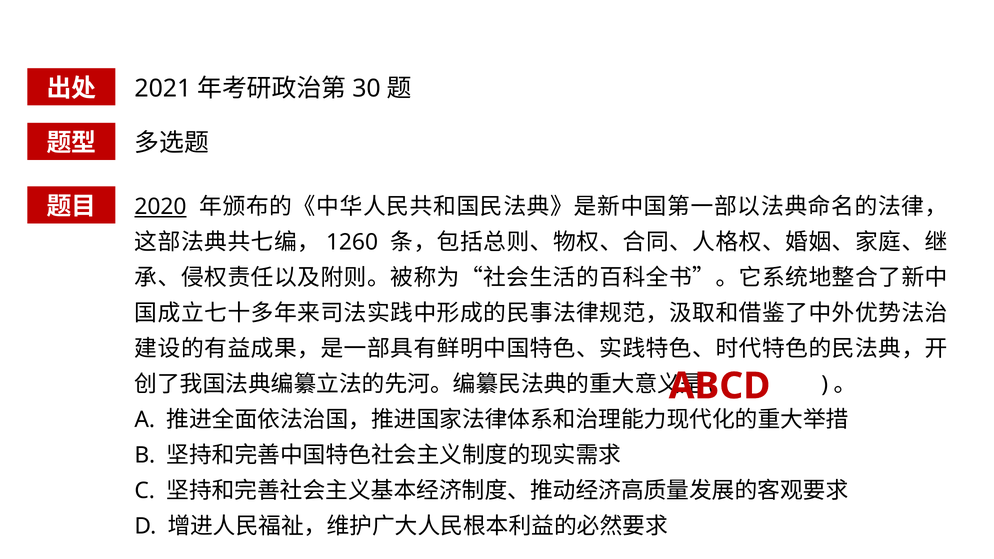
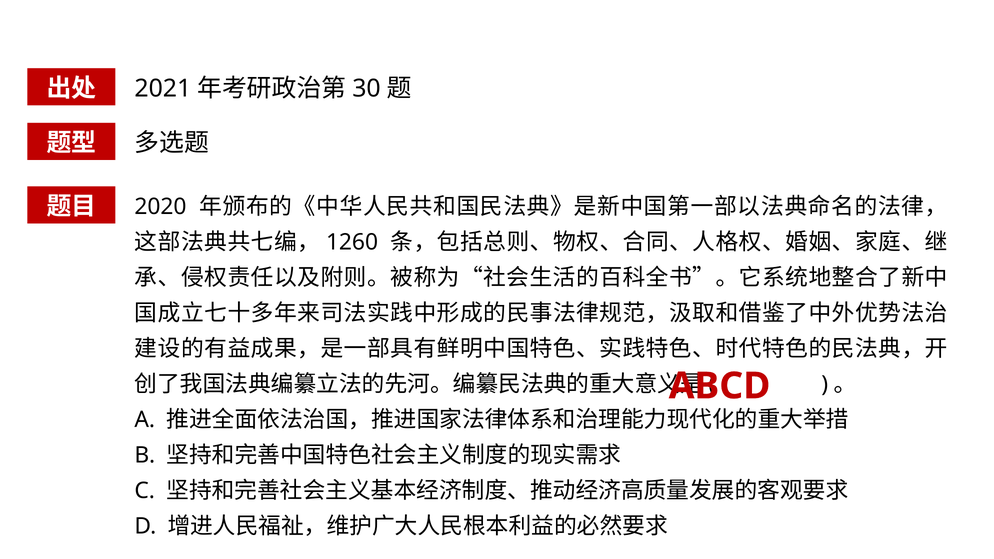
2020 underline: present -> none (160, 207)
